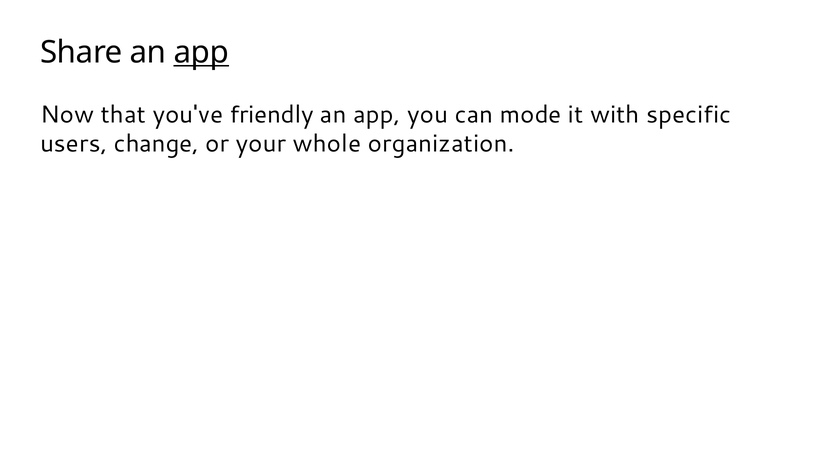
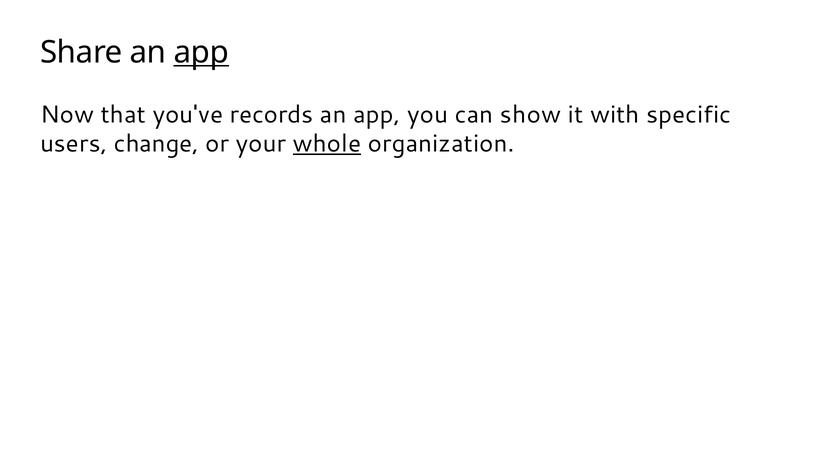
friendly: friendly -> records (272, 115)
mode: mode -> show (531, 115)
whole underline: none -> present (327, 144)
